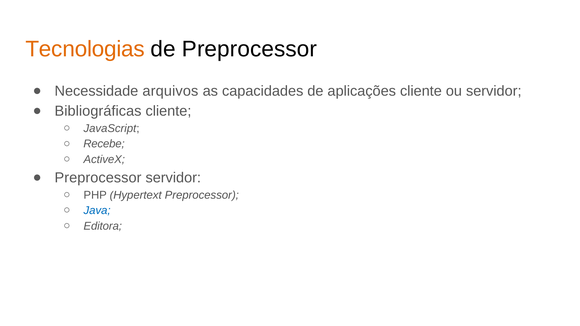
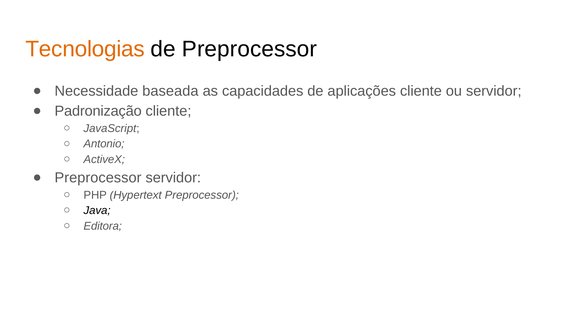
arquivos: arquivos -> baseada (170, 91)
Bibliográficas: Bibliográficas -> Padronização (98, 111)
Recebe: Recebe -> Antonio (104, 144)
Java colour: blue -> black (97, 211)
